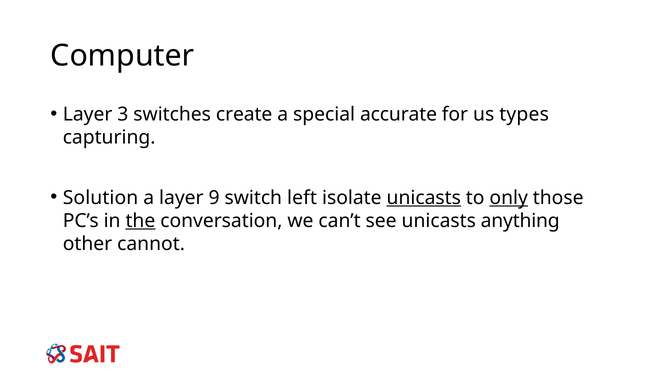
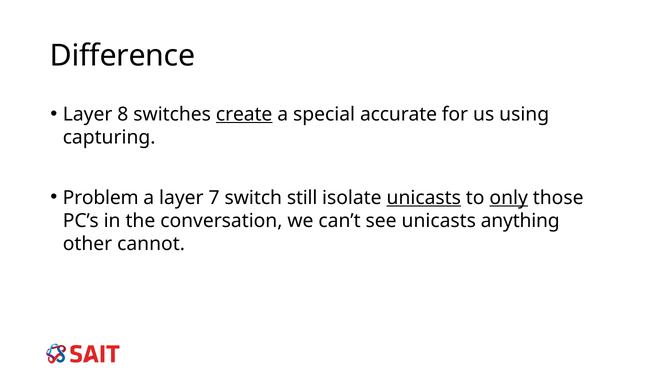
Computer: Computer -> Difference (123, 56)
3: 3 -> 8 (123, 114)
create underline: none -> present (244, 114)
types: types -> using (524, 114)
Solution: Solution -> Problem (101, 198)
9: 9 -> 7 (214, 198)
left: left -> still (302, 198)
the underline: present -> none (140, 221)
